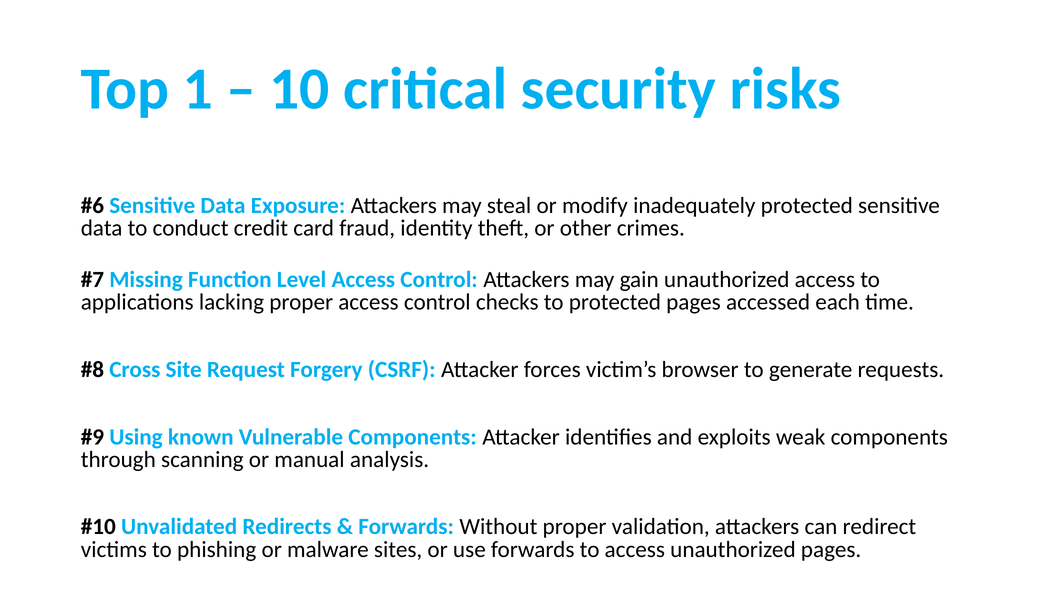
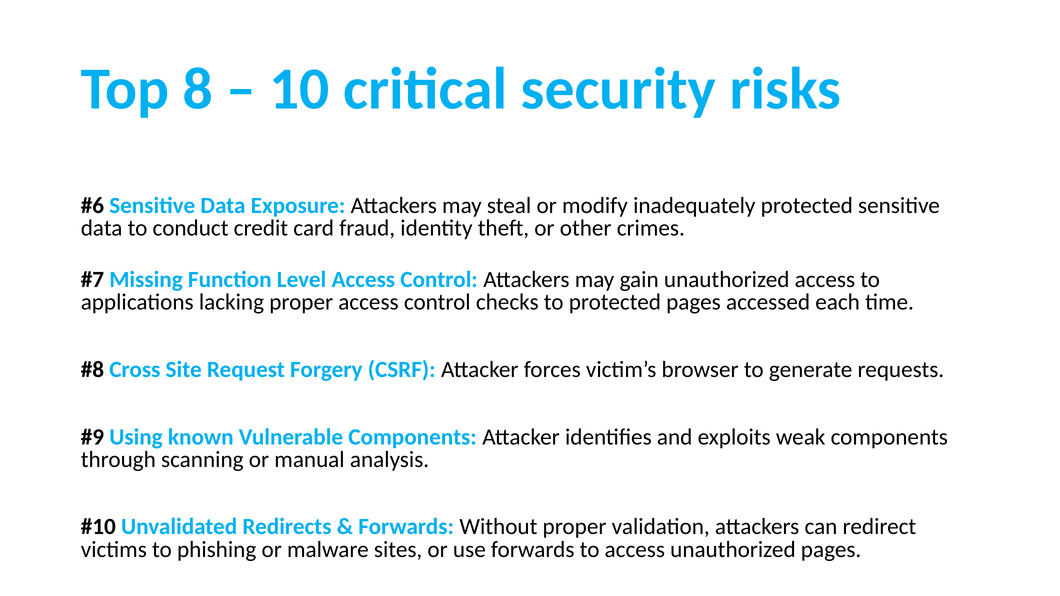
1: 1 -> 8 (198, 89)
